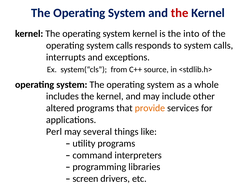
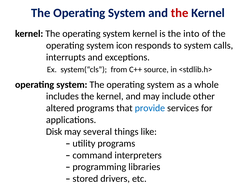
operating system calls: calls -> icon (124, 46)
provide colour: orange -> blue (150, 108)
Perl: Perl -> Disk (54, 132)
screen: screen -> stored (85, 179)
